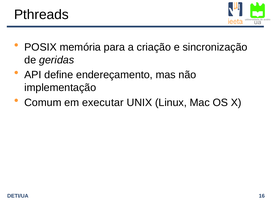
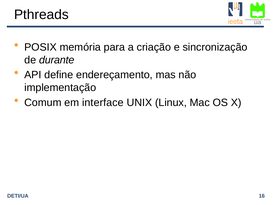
geridas: geridas -> durante (57, 60)
executar: executar -> interface (103, 102)
